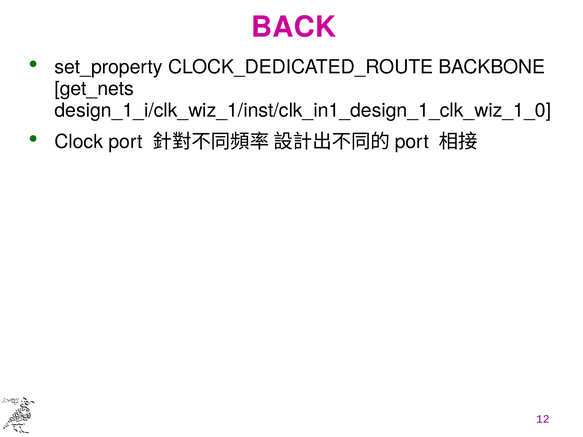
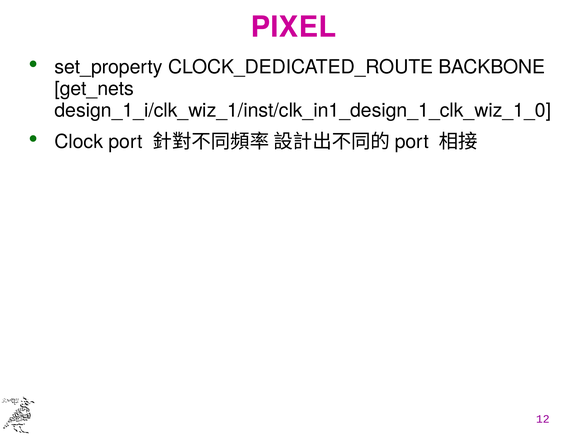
BACK: BACK -> PIXEL (294, 27)
